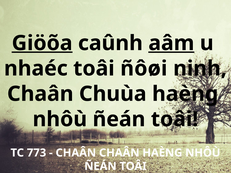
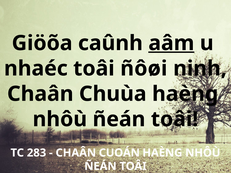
Giöõa underline: present -> none (42, 43)
773: 773 -> 283 (37, 153)
CHAÂN CHAÂN: CHAÂN -> CUOÁN (119, 153)
